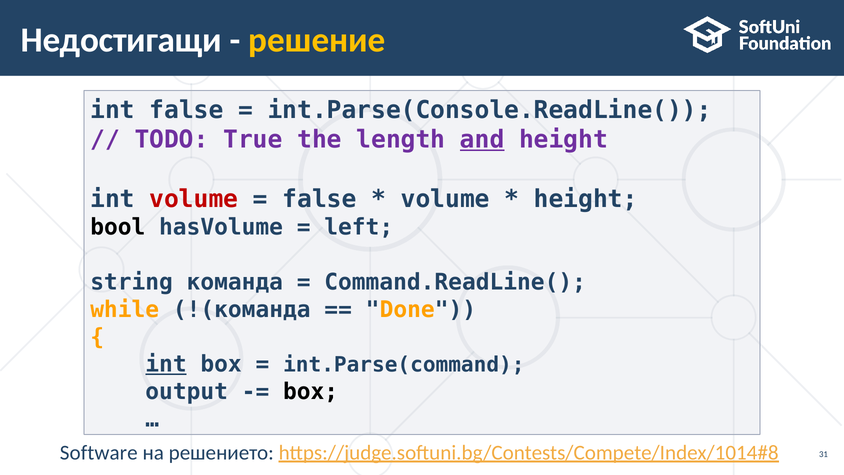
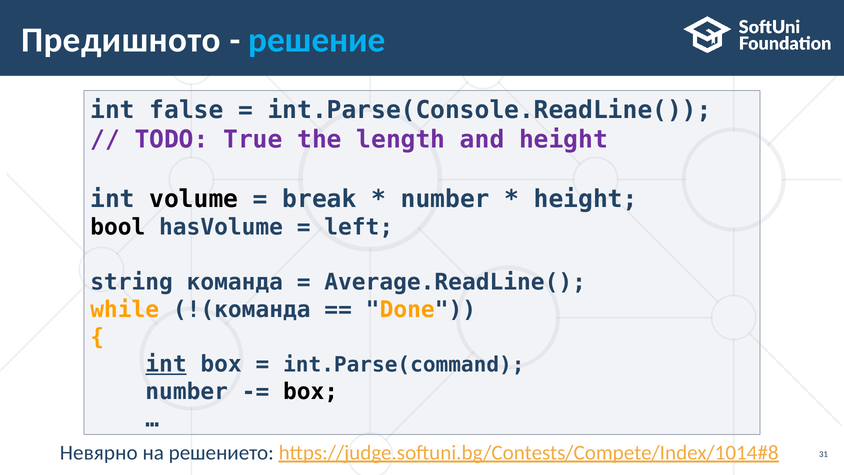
Недостигащи: Недостигащи -> Предишното (121, 40)
решение colour: yellow -> light blue (317, 40)
and underline: present -> none (482, 140)
volume colour: red -> black (194, 199)
false: false -> break (319, 199)
volume: volume -> number (445, 199)
Command.ReadLine(: Command.ReadLine( -> Average.ReadLine( (455, 282)
output: output -> number (187, 392)
Software: Software -> Невярно (99, 452)
